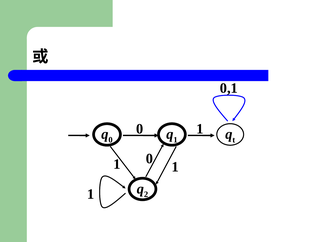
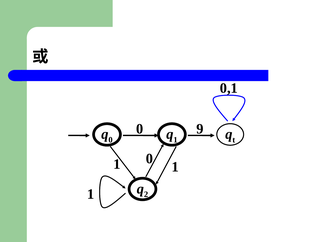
1: 1 -> 9 (200, 129)
